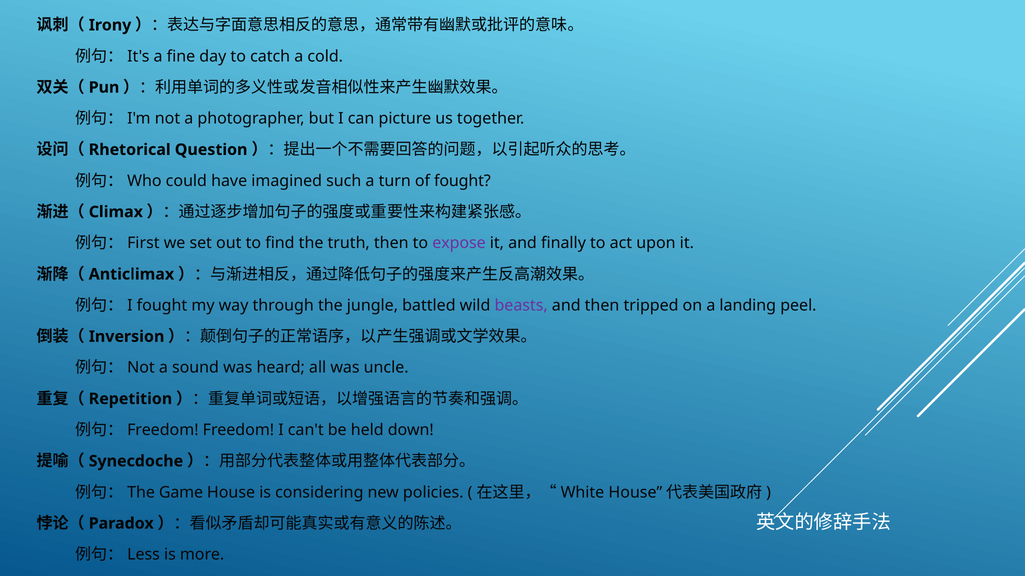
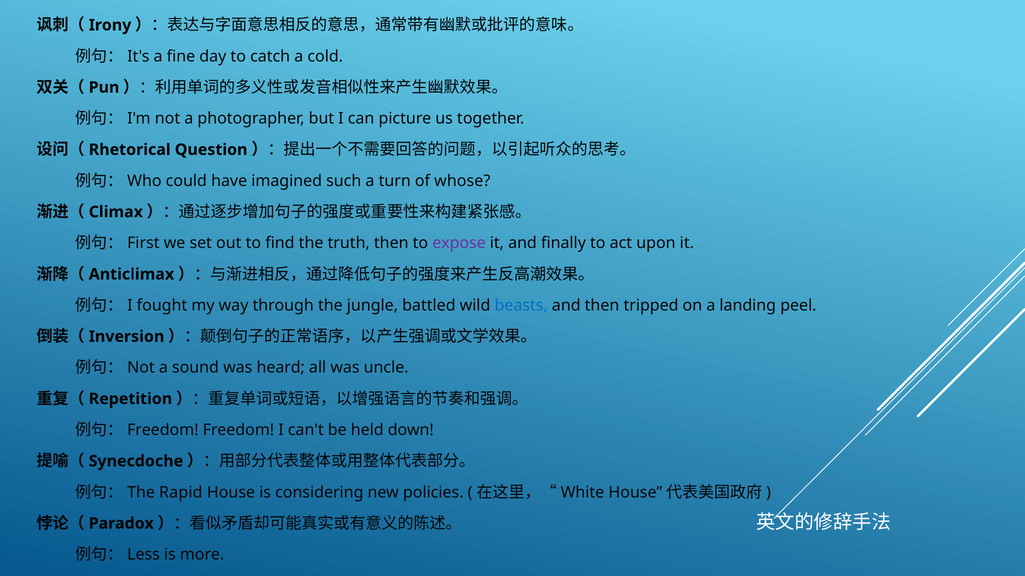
of fought: fought -> whose (462, 181)
beasts colour: purple -> blue (521, 306)
Game: Game -> Rapid (181, 493)
